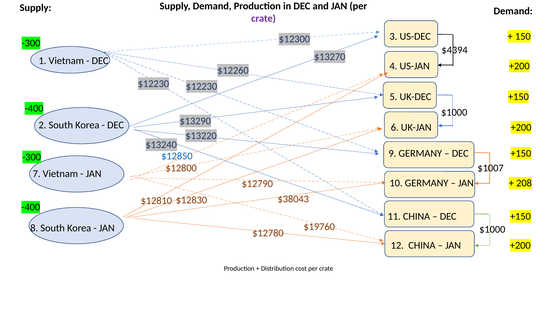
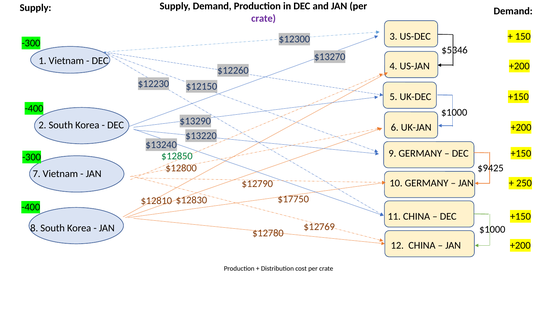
$4394: $4394 -> $5346 (455, 50)
$12230: $12230 -> $12150 (202, 86)
$12850 colour: blue -> green (177, 156)
$1007: $1007 -> $9425 (491, 168)
208: 208 -> 250 (524, 183)
$38043: $38043 -> $17750 (293, 199)
$19760: $19760 -> $12769 (319, 227)
